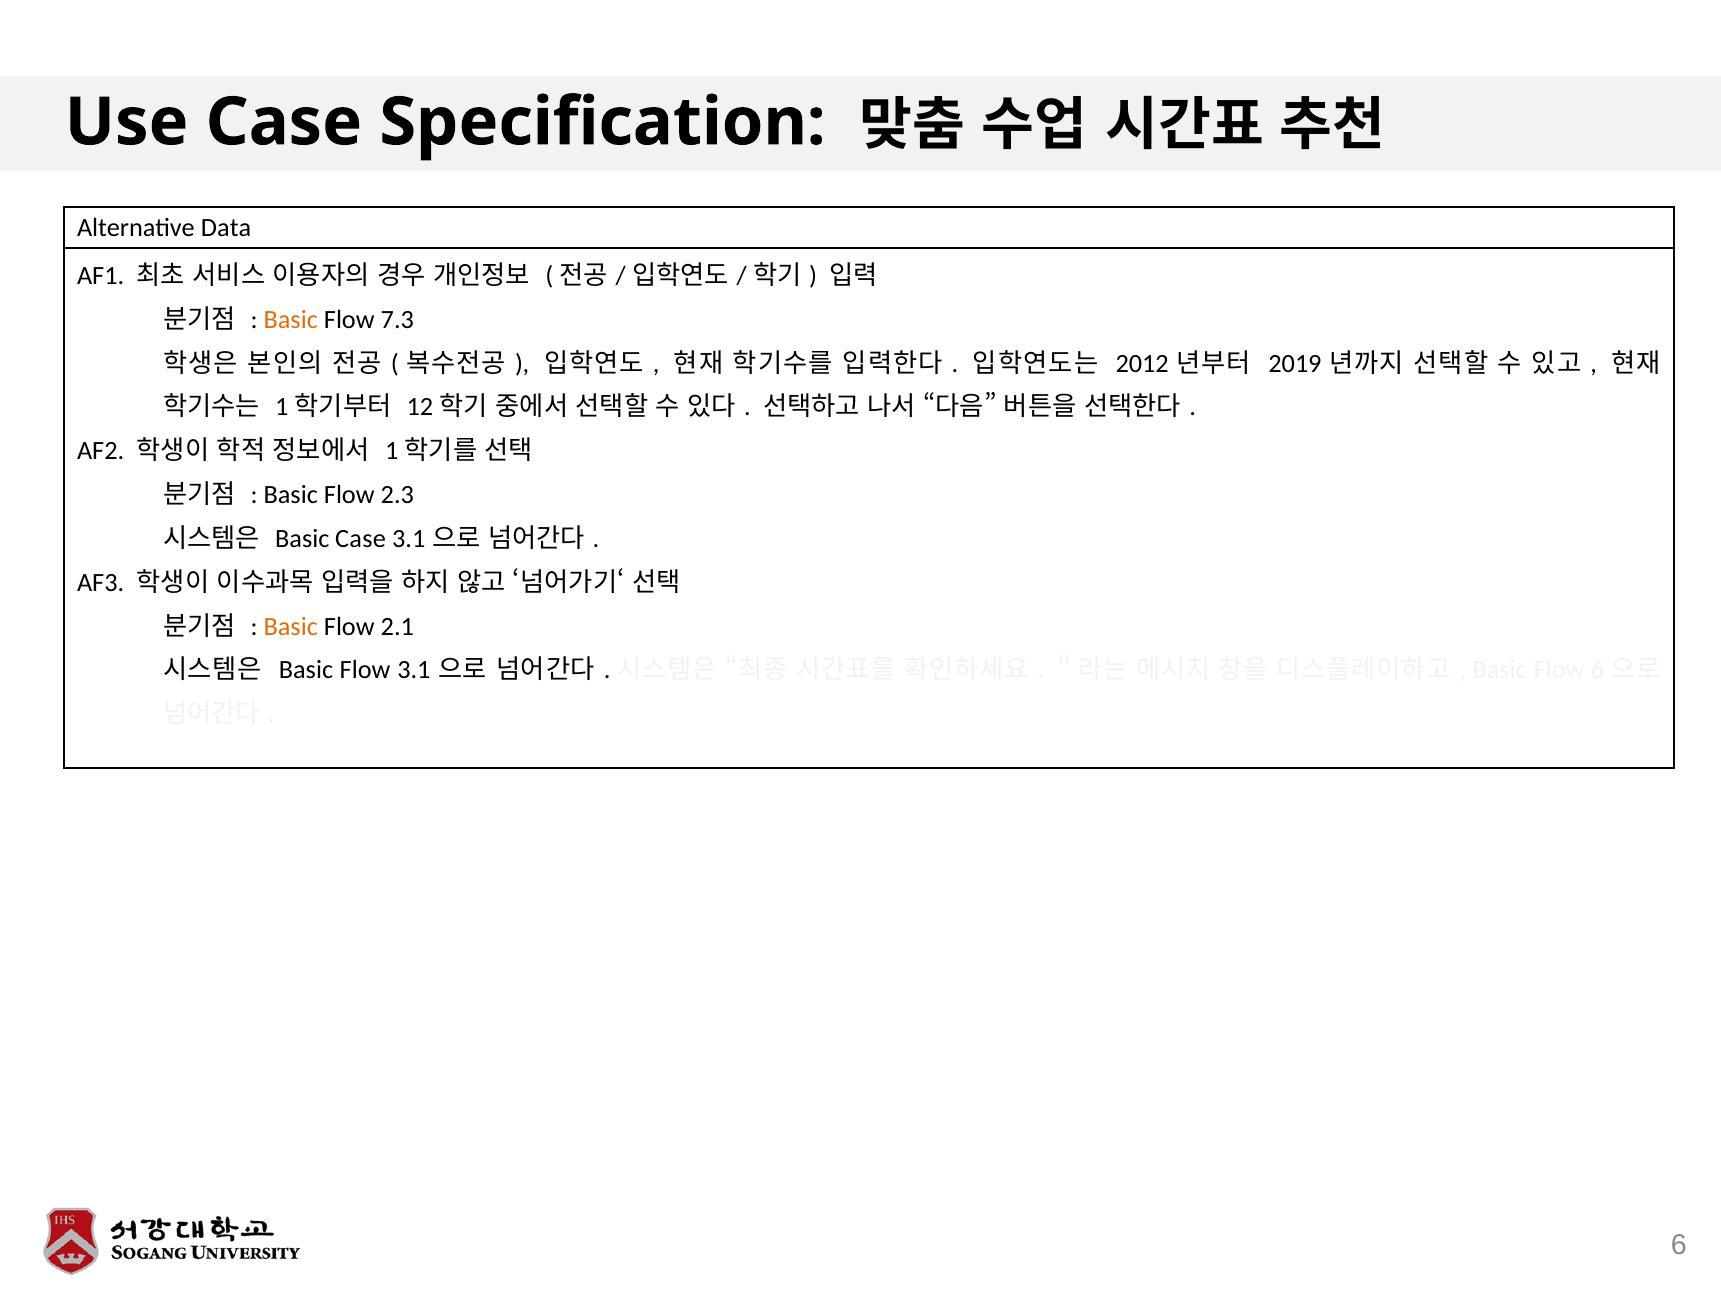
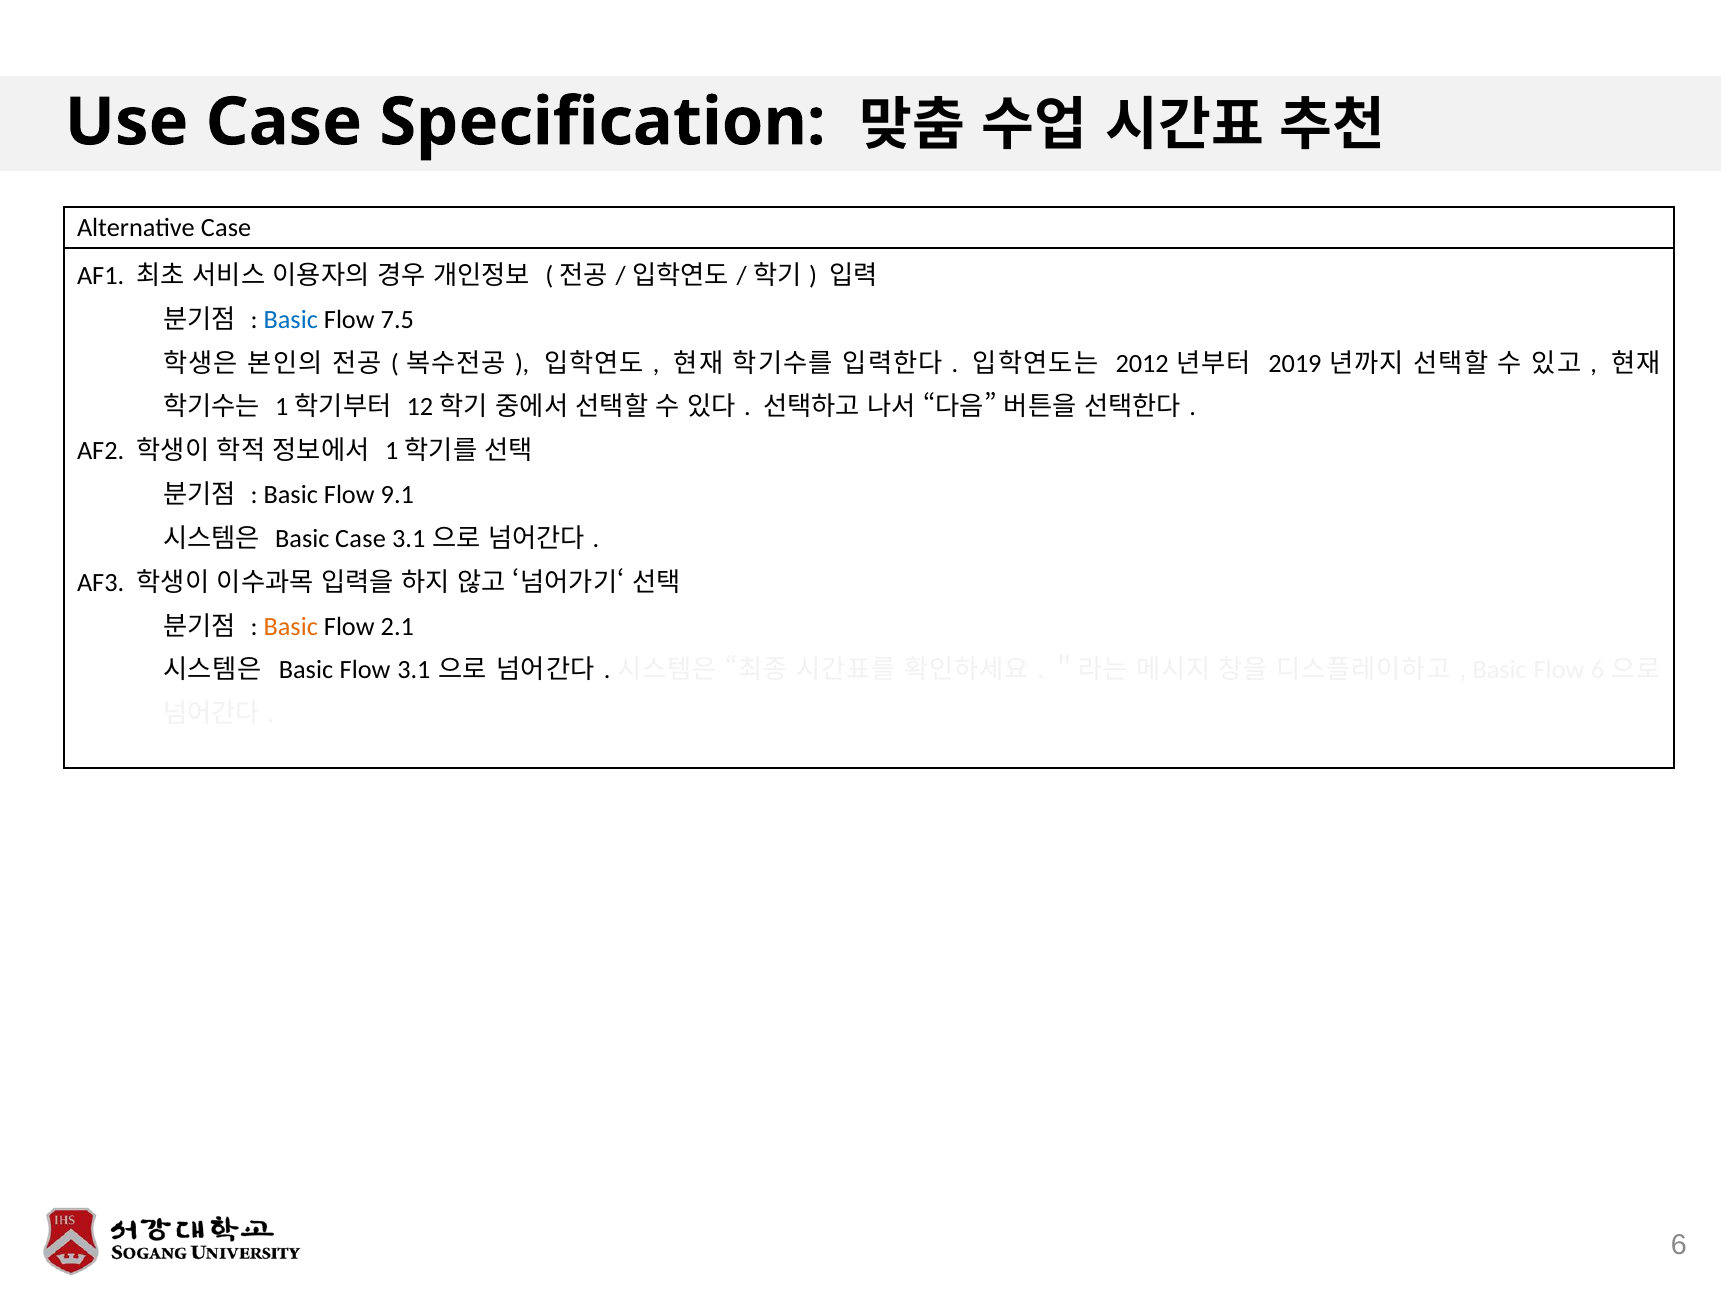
Alternative Data: Data -> Case (226, 228)
Basic colour: orange -> blue (291, 319)
7.3: 7.3 -> 7.5 (397, 319)
2.3: 2.3 -> 9.1 (397, 495)
